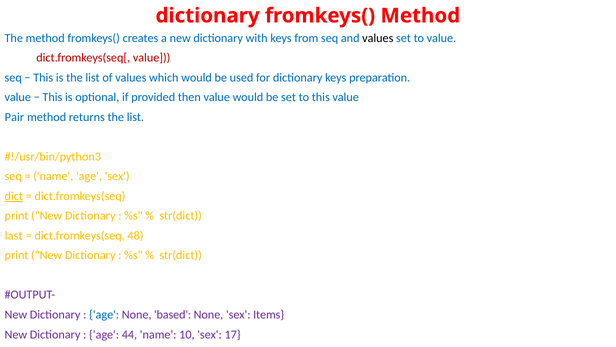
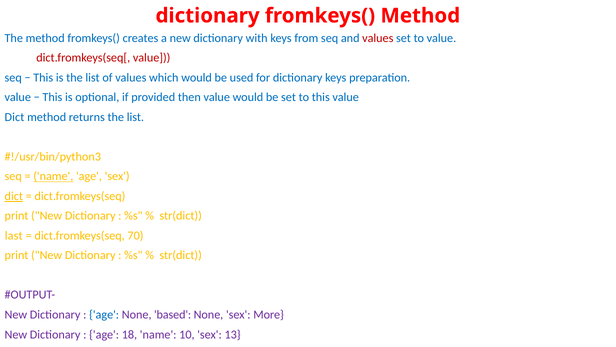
values colour: black -> red (378, 38)
Pair: Pair -> Dict (14, 117)
name underline: none -> present (53, 176)
48: 48 -> 70 (135, 235)
Items: Items -> More (269, 314)
44: 44 -> 18 (129, 334)
17: 17 -> 13 (233, 334)
